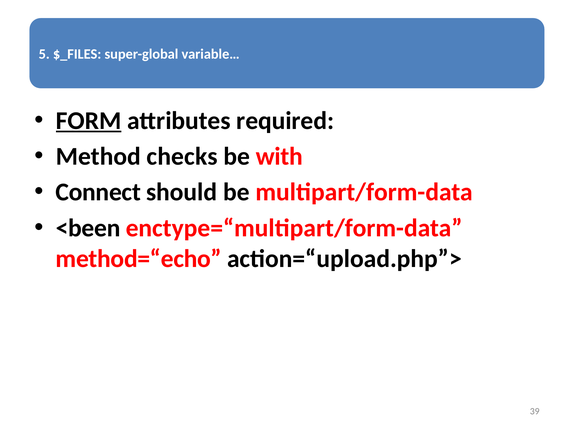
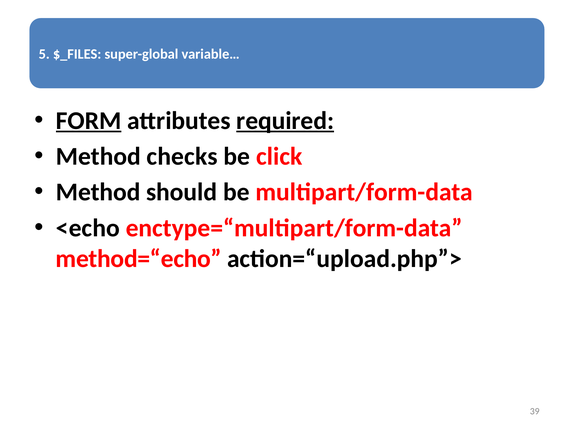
required underline: none -> present (285, 120)
with: with -> click (279, 156)
Connect: Connect -> Method (98, 192)
<been: <been -> <echo (88, 228)
